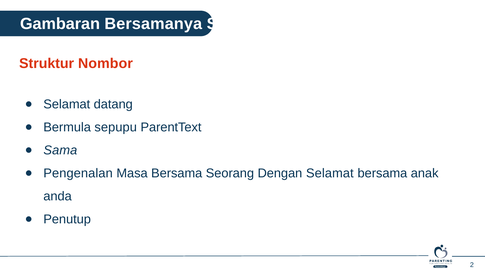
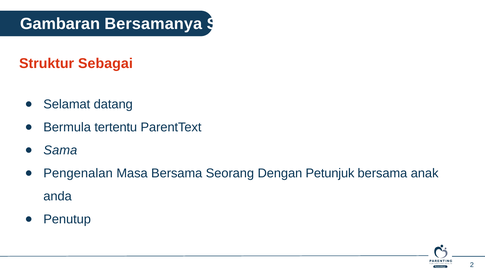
Nombor: Nombor -> Sebagai (105, 63)
sepupu: sepupu -> tertentu (116, 127)
Dengan Selamat: Selamat -> Petunjuk (330, 173)
